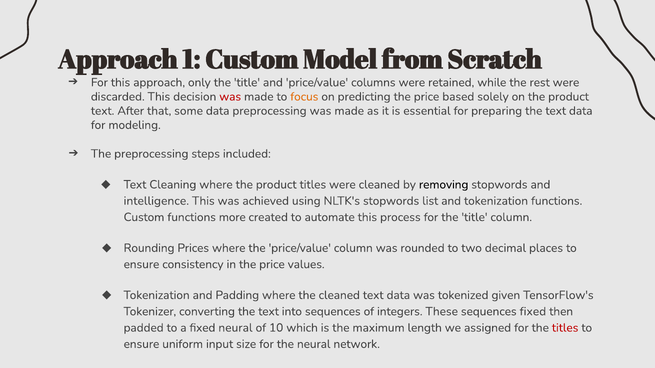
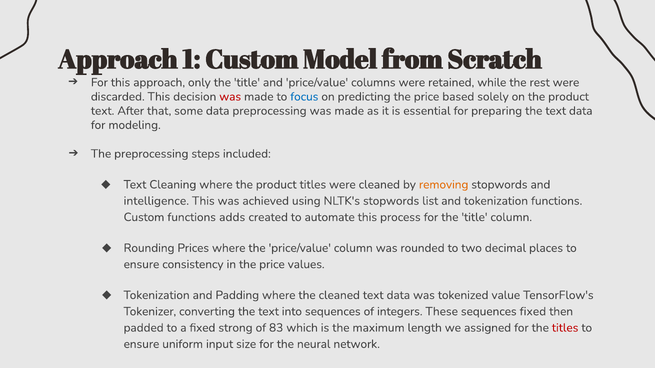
focus colour: orange -> blue (304, 97)
removing colour: black -> orange (444, 185)
more: more -> adds (232, 217)
given: given -> value (506, 295)
fixed neural: neural -> strong (235, 328)
10: 10 -> 83 (276, 328)
